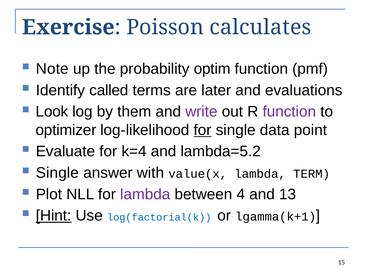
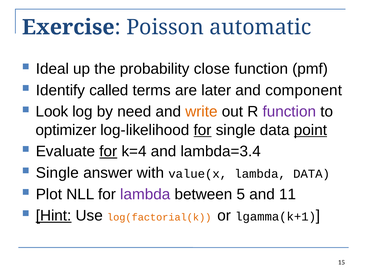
calculates: calculates -> automatic (260, 27)
Note: Note -> Ideal (52, 69)
optim: optim -> close (212, 69)
evaluations: evaluations -> component (304, 90)
them: them -> need (134, 112)
write colour: purple -> orange (201, 112)
point underline: none -> present (310, 130)
for underline: none -> present (108, 152)
lambda=5.2: lambda=5.2 -> lambda=3.4 (221, 152)
lambda TERM: TERM -> DATA (312, 174)
4: 4 -> 5 (241, 194)
13: 13 -> 11 (288, 194)
log(factorial(k colour: blue -> orange (159, 217)
